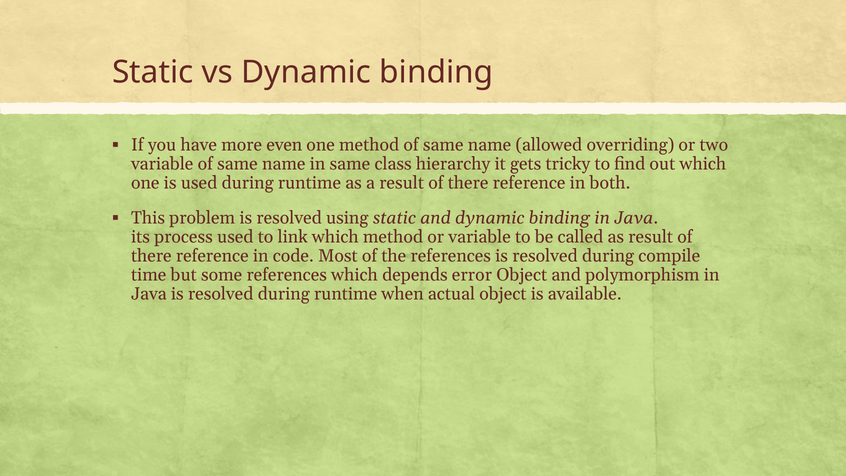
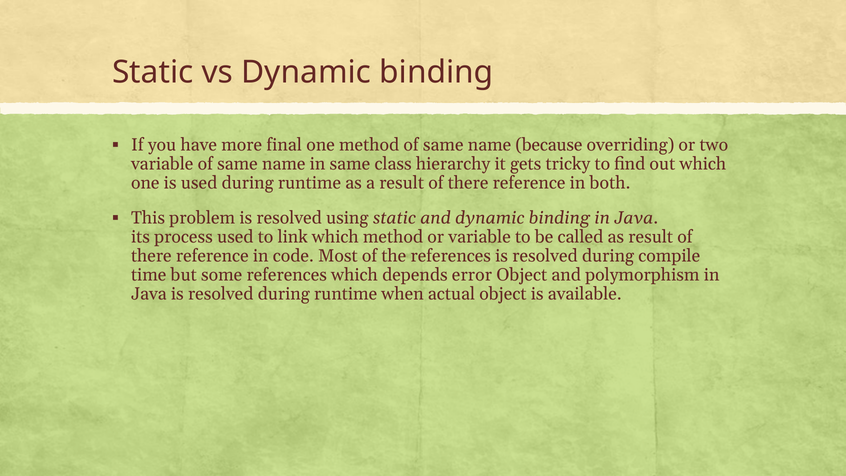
even: even -> final (284, 145)
allowed: allowed -> because (549, 145)
